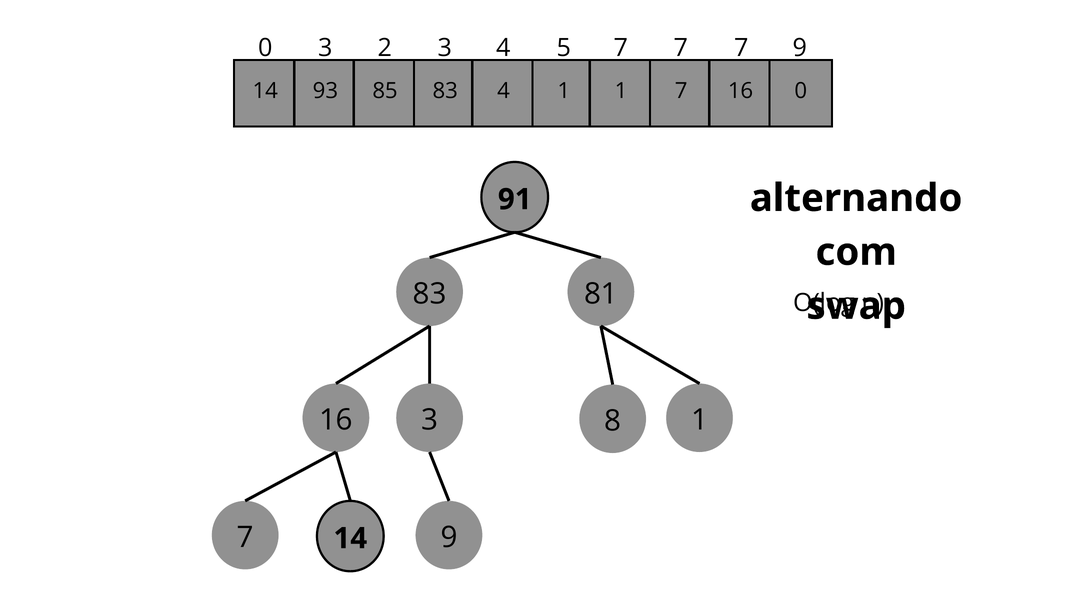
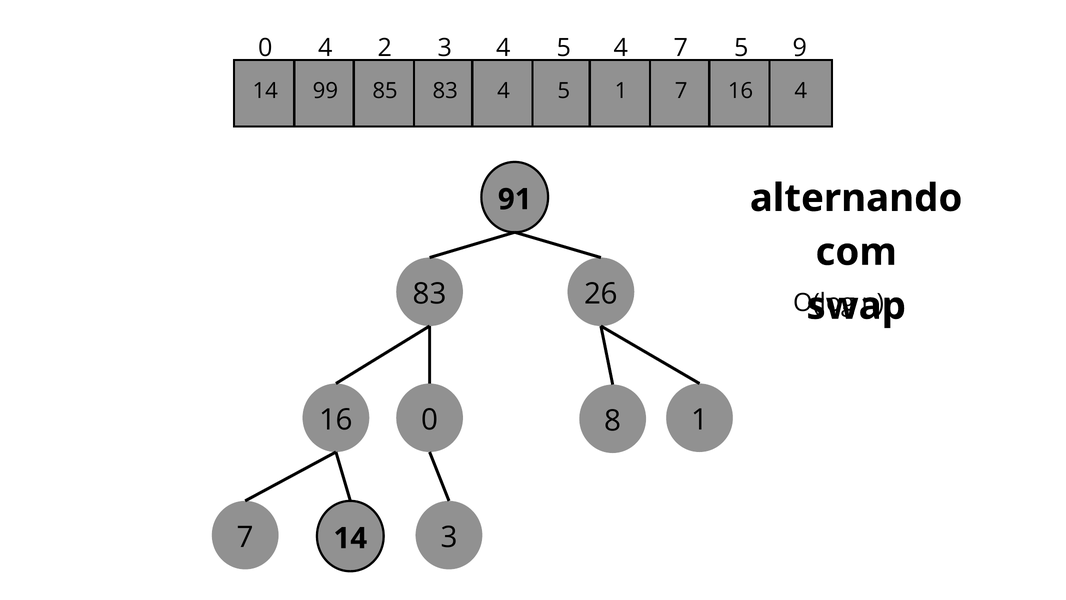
0 3: 3 -> 4 (325, 48)
5 7: 7 -> 4 (621, 48)
7: 7 -> 5 (741, 48)
93: 93 -> 99 (325, 91)
83 4 1: 1 -> 5 (564, 91)
16 0: 0 -> 4 (801, 91)
81: 81 -> 26 (601, 294)
16 3: 3 -> 0 (430, 420)
14 9: 9 -> 3 (449, 537)
